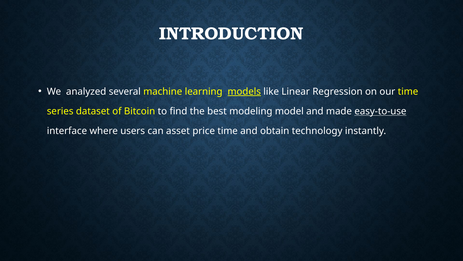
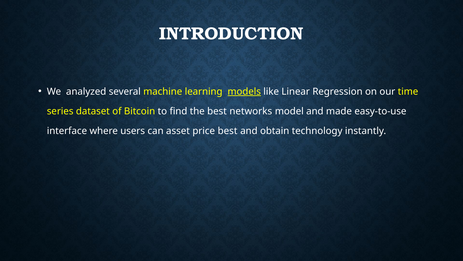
modeling: modeling -> networks (251, 111)
easy-to-use underline: present -> none (380, 111)
price time: time -> best (228, 131)
